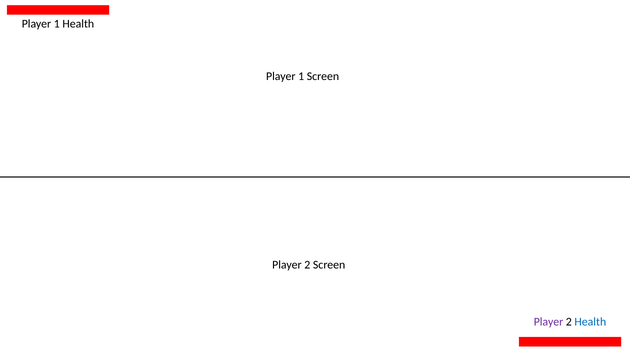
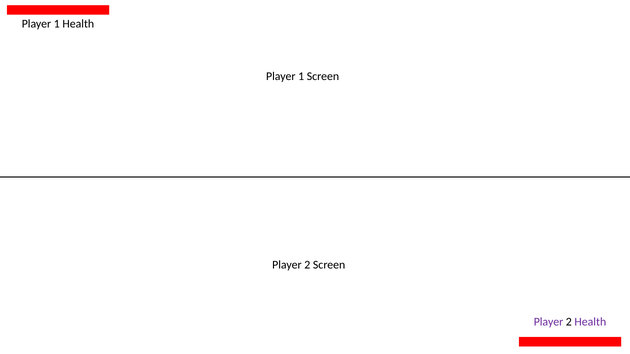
Health colour: blue -> purple (590, 322)
